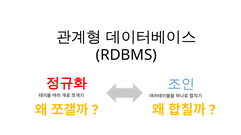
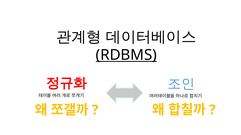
RDBMS underline: none -> present (126, 55)
